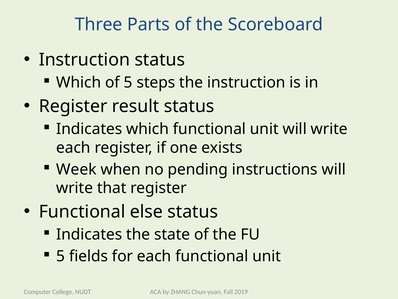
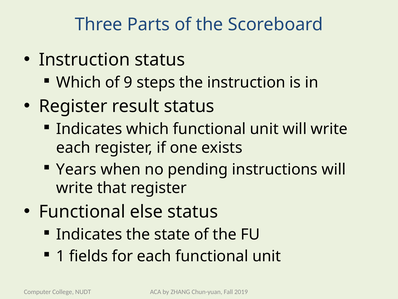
of 5: 5 -> 9 (128, 82)
Week: Week -> Years (76, 169)
5: 5 -> 1 (61, 256)
